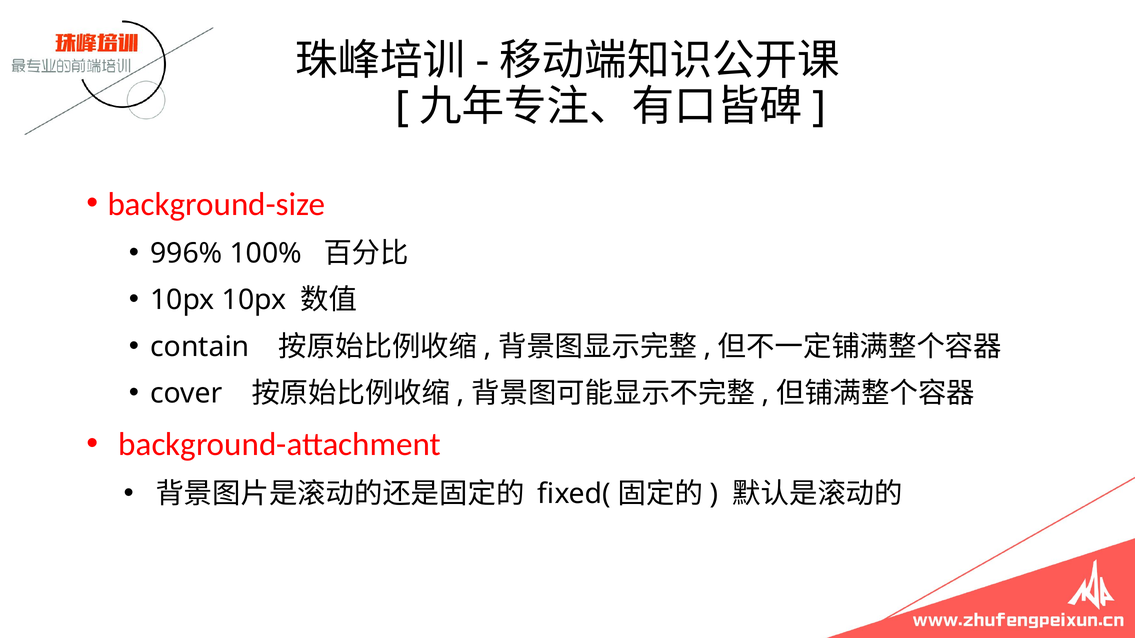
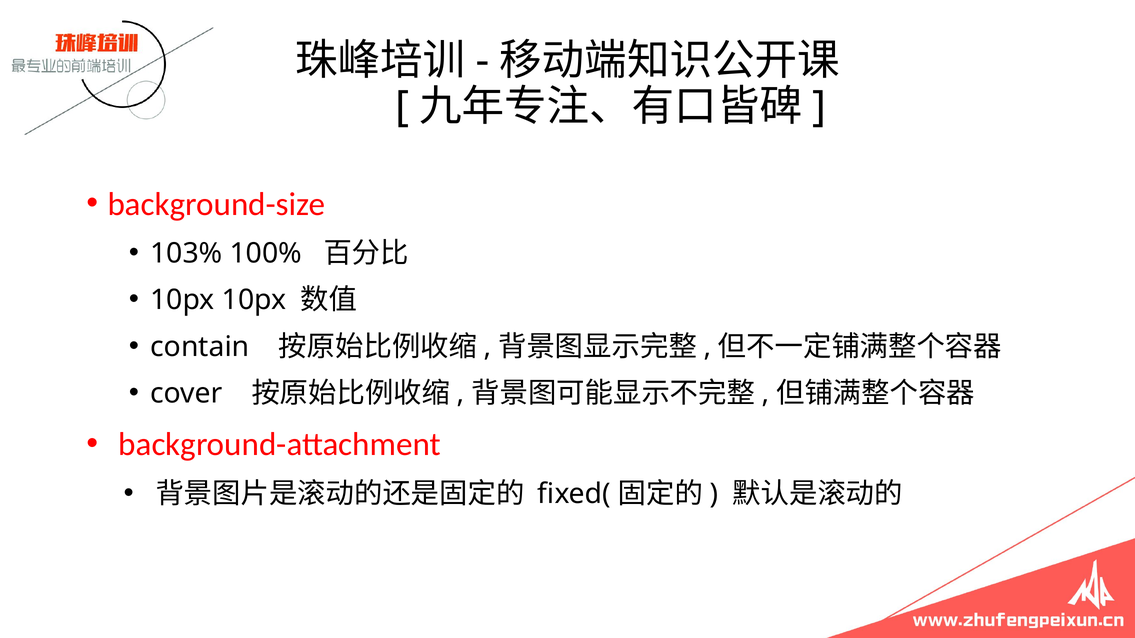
996%: 996% -> 103% (186, 254)
